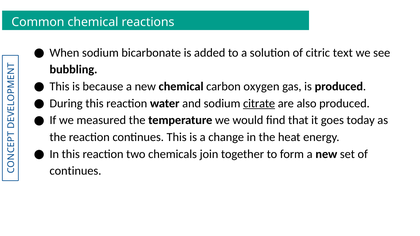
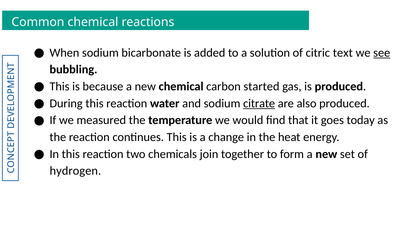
see underline: none -> present (382, 53)
oxygen: oxygen -> started (261, 87)
continues: continues -> hydrogen (75, 171)
